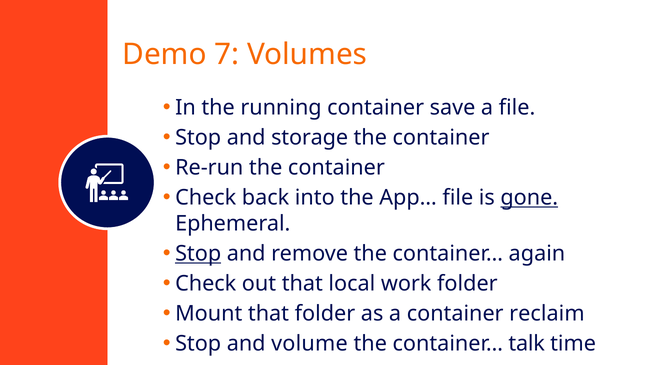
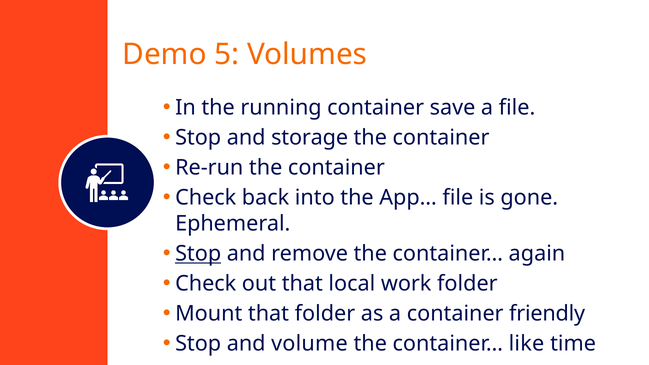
7: 7 -> 5 (227, 55)
gone underline: present -> none (529, 198)
reclaim: reclaim -> friendly (547, 314)
talk: talk -> like (526, 344)
